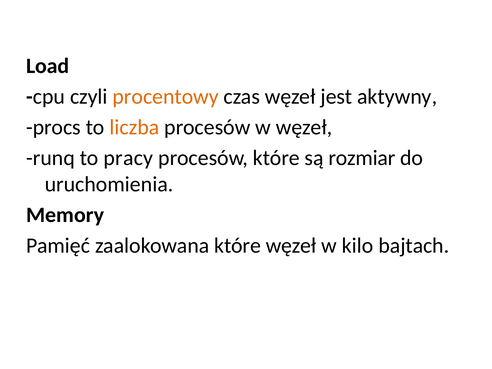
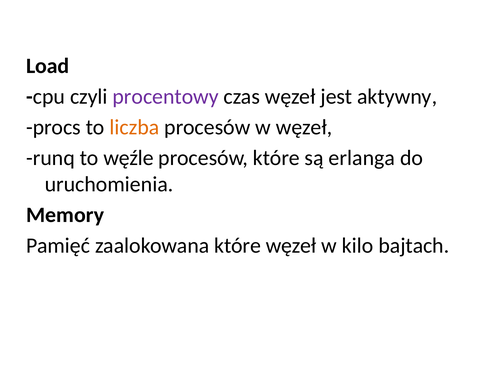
procentowy colour: orange -> purple (166, 97)
pracy: pracy -> węźle (128, 158)
rozmiar: rozmiar -> erlanga (362, 158)
